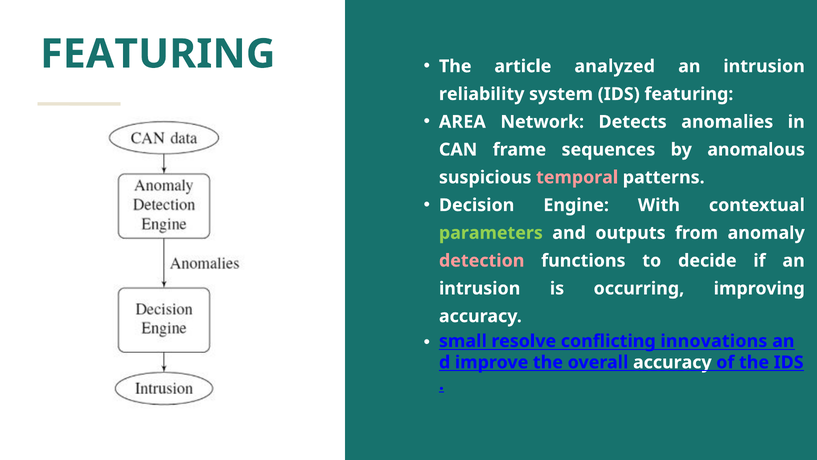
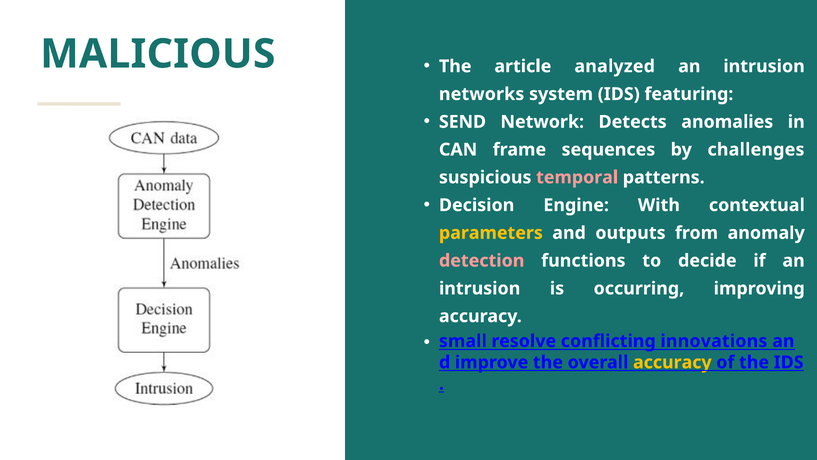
FEATURING: FEATURING -> MALICIOUS (158, 54)
reliability: reliability -> networks (482, 94)
AREA: AREA -> SEND (462, 122)
anomalous: anomalous -> challenges (756, 150)
parameters colour: light green -> yellow (491, 233)
accuracy colour: white -> yellow (672, 362)
